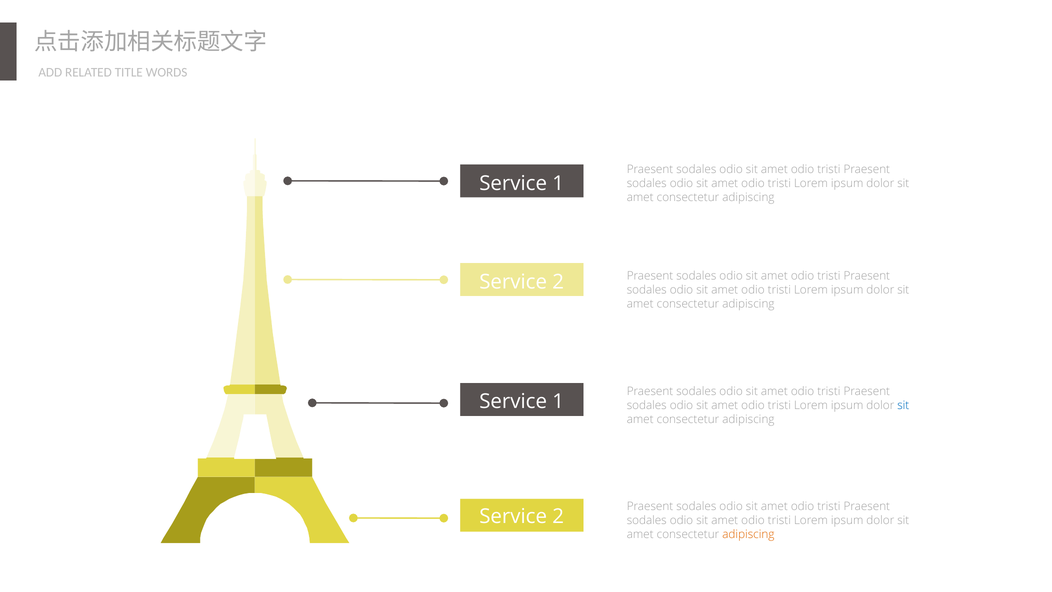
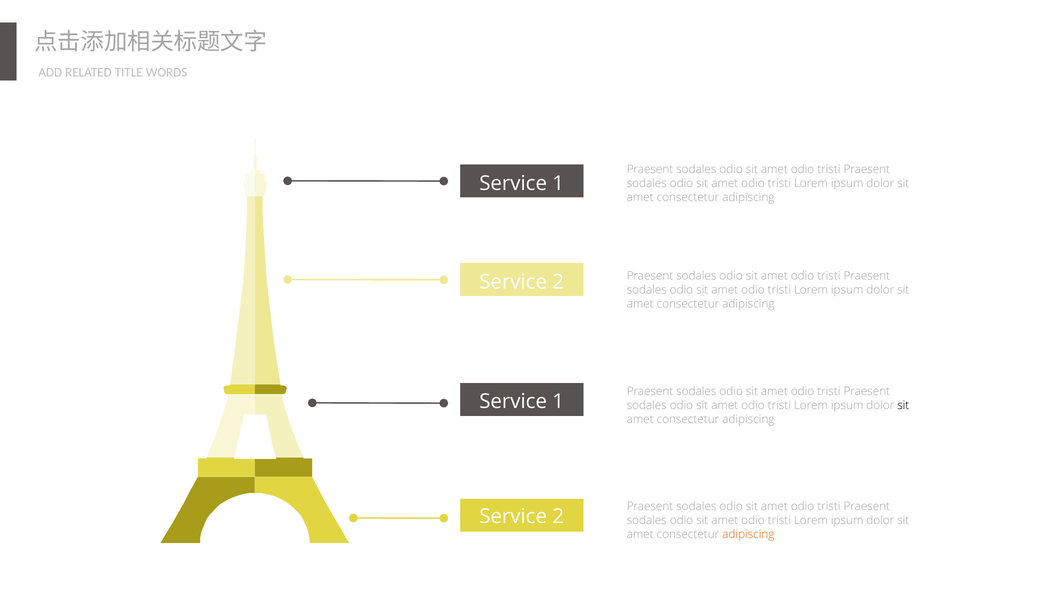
sit colour: blue -> black (903, 405)
